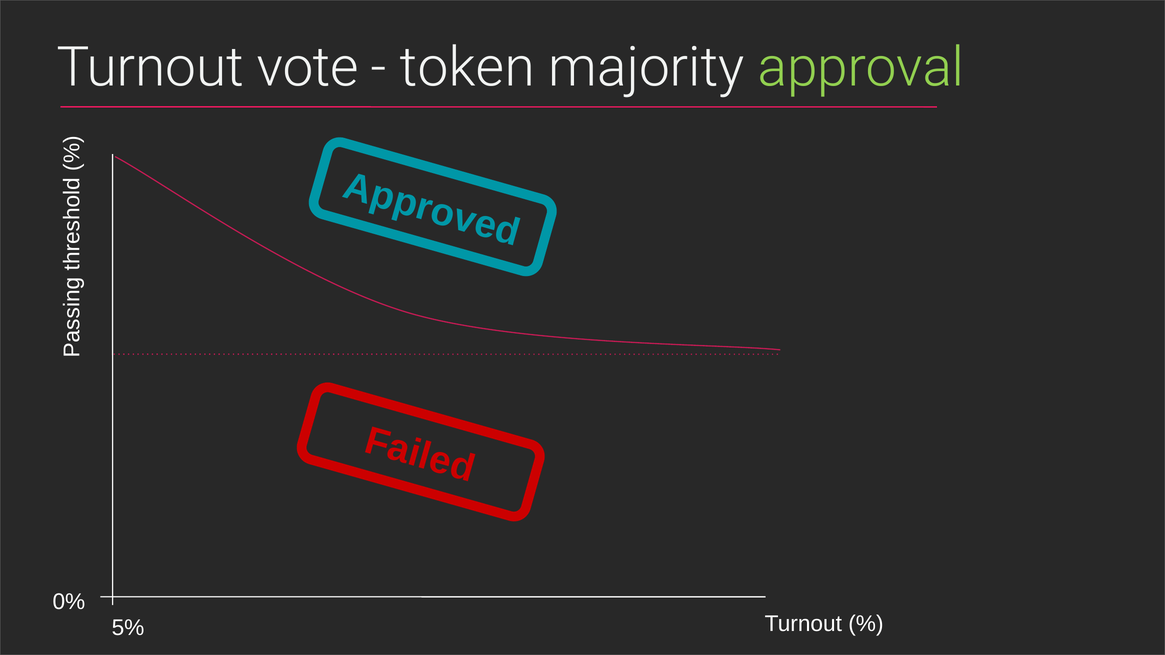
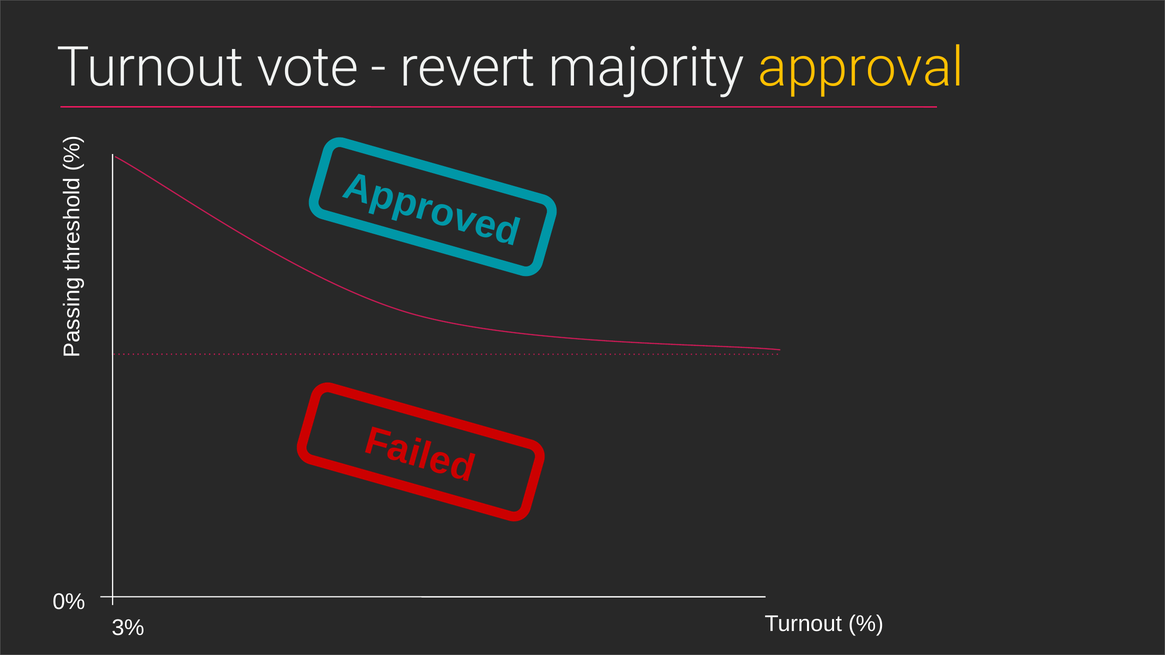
token: token -> revert (468, 68)
approval colour: light green -> yellow (861, 68)
5%: 5% -> 3% (128, 628)
